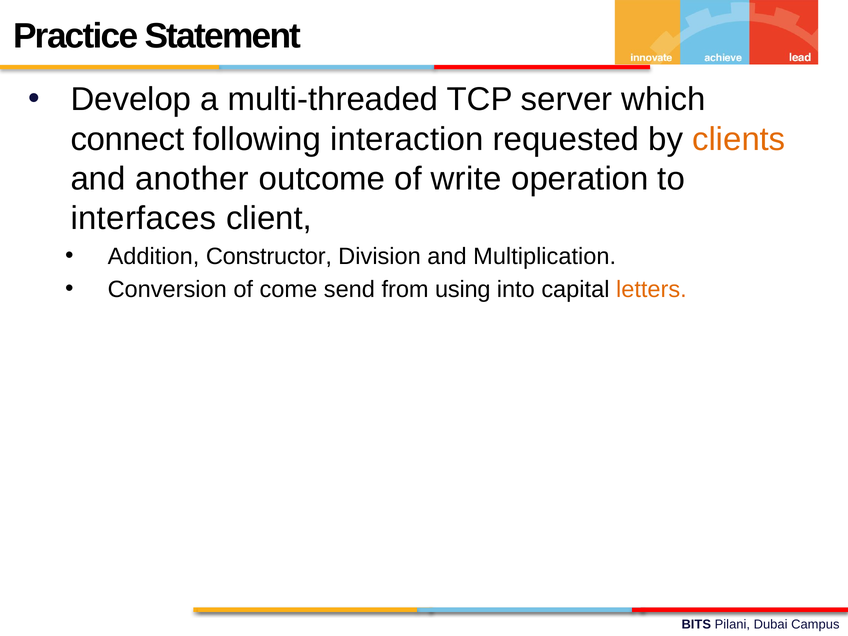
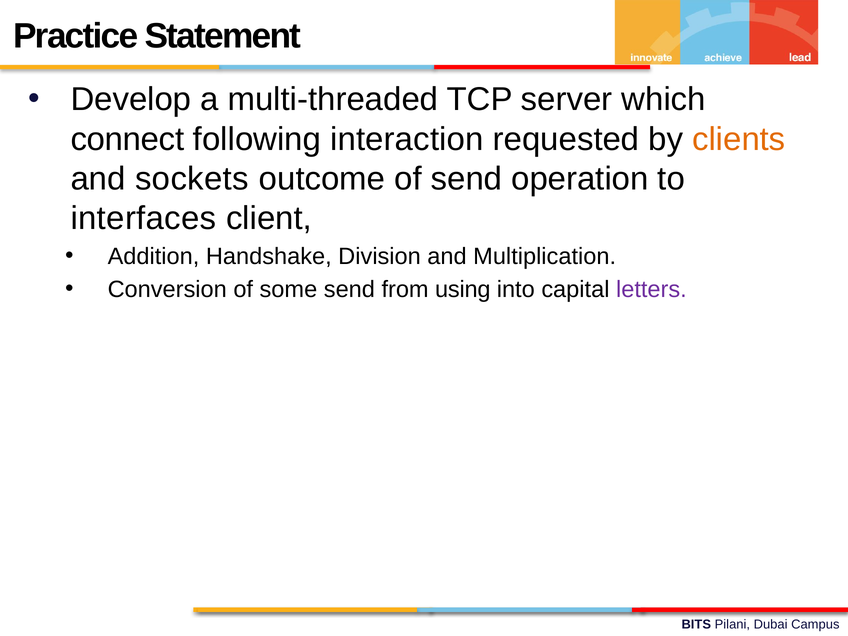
another: another -> sockets (192, 179)
of write: write -> send (466, 179)
Constructor: Constructor -> Handshake (269, 256)
come: come -> some (288, 289)
letters colour: orange -> purple (651, 289)
